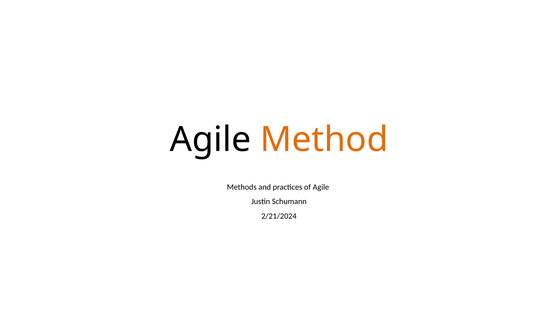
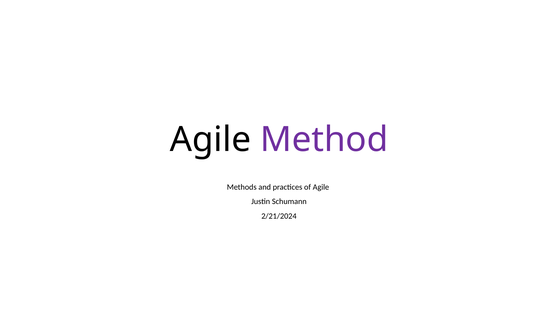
Method colour: orange -> purple (324, 139)
